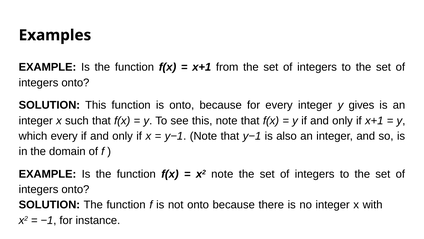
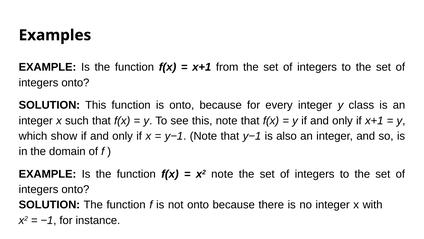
gives: gives -> class (361, 105)
which every: every -> show (64, 136)
